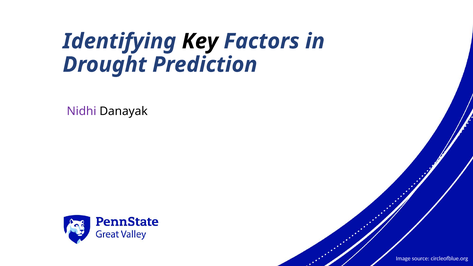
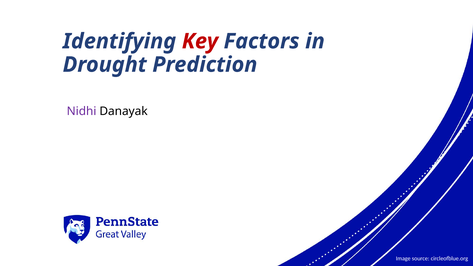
Key colour: black -> red (200, 41)
